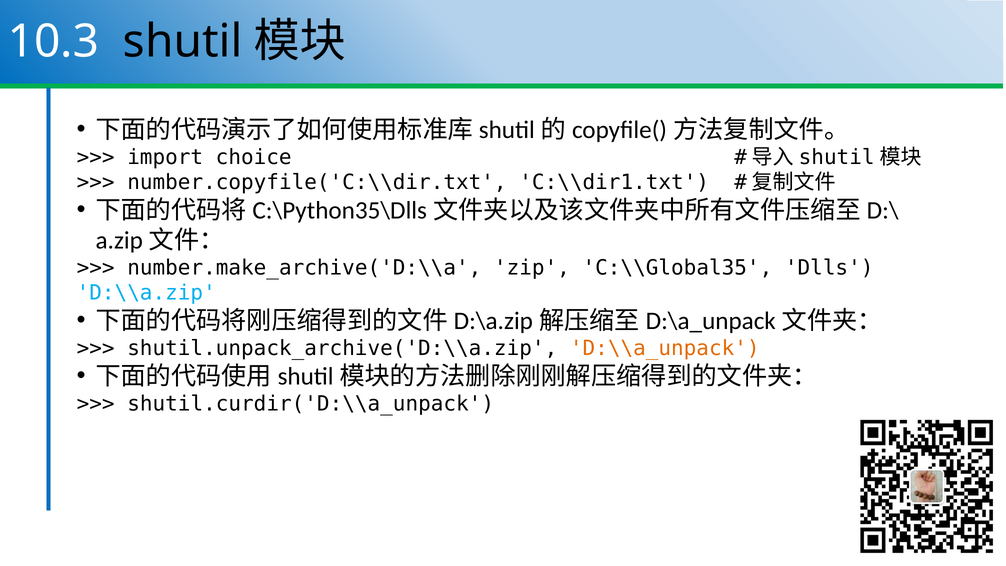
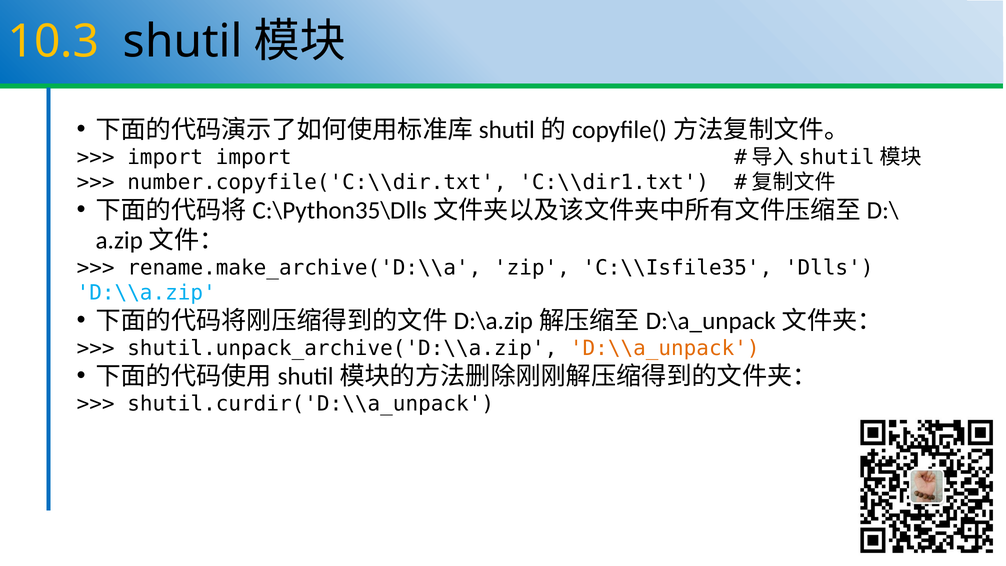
10.3 colour: white -> yellow (53, 41)
import choice: choice -> import (254, 157)
number.make_archive('D:\\a: number.make_archive('D:\\a -> rename.make_archive('D:\\a (304, 268)
C:\\Global35: C:\\Global35 -> C:\\Isfile35 (677, 268)
